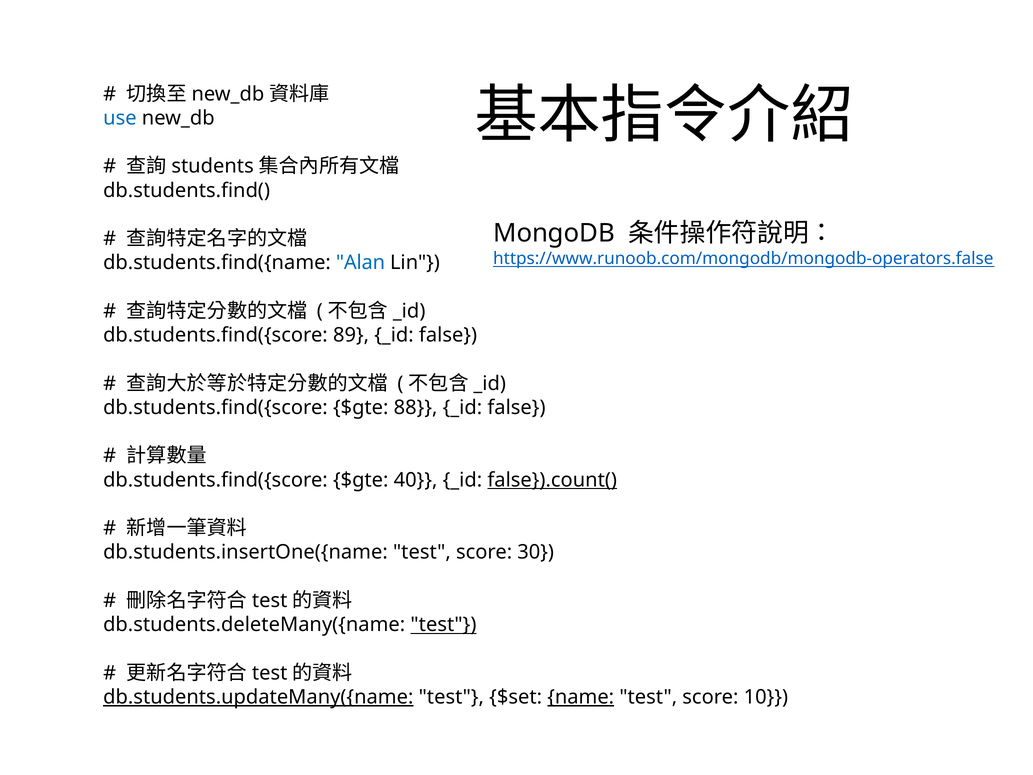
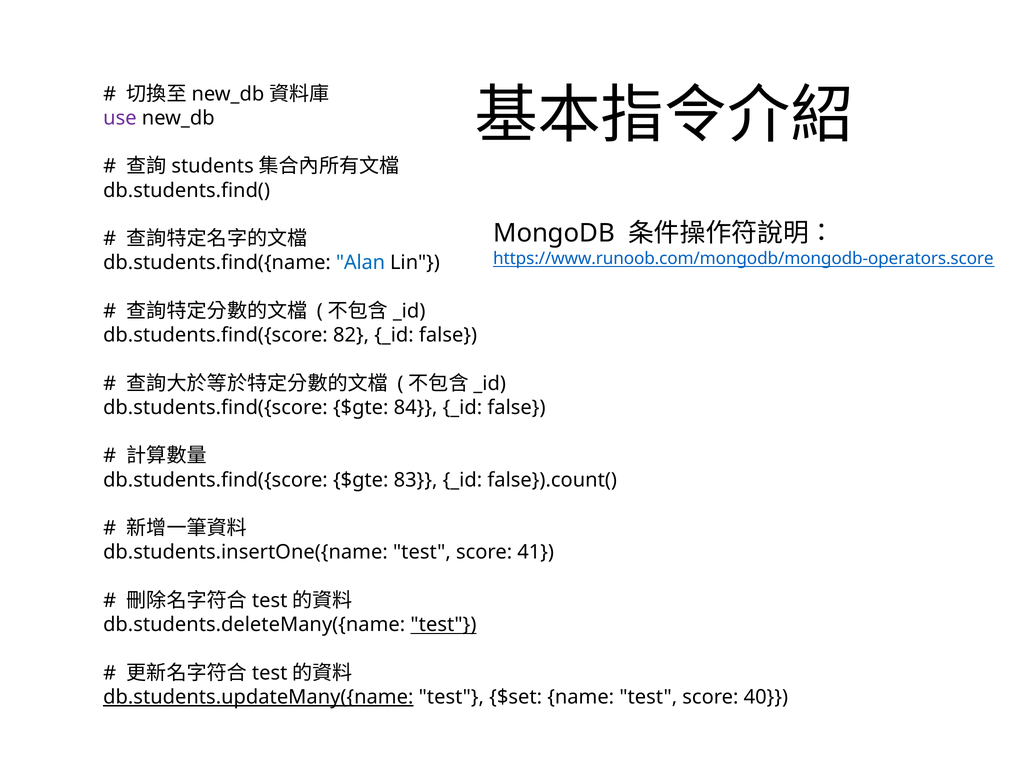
use colour: blue -> purple (120, 118)
https://www.runoob.com/mongodb/mongodb-operators.false: https://www.runoob.com/mongodb/mongodb-operators.false -> https://www.runoob.com/mongodb/mongodb-operators.score (743, 259)
89: 89 -> 82 (351, 335)
88: 88 -> 84 (416, 407)
40: 40 -> 83 (416, 480)
false}).count( underline: present -> none (552, 480)
30: 30 -> 41 (536, 552)
name underline: present -> none (581, 697)
10: 10 -> 40 (766, 697)
